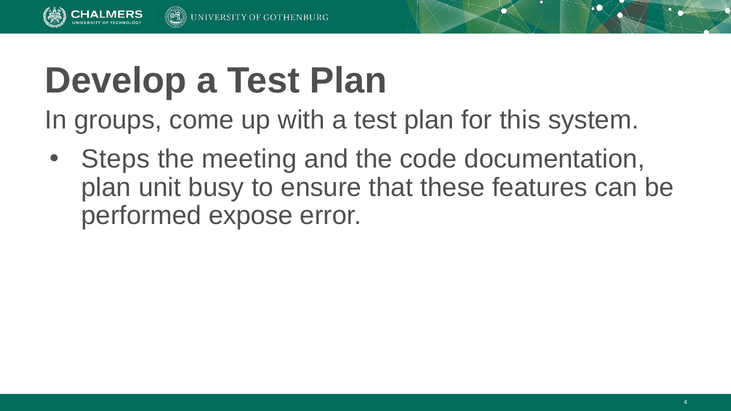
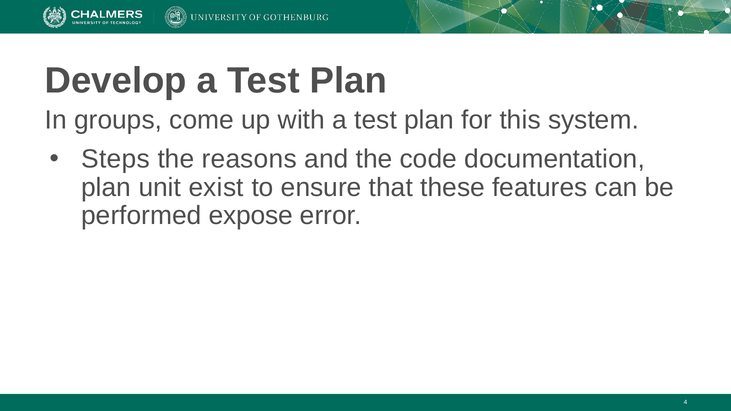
meeting: meeting -> reasons (249, 159)
busy: busy -> exist (216, 187)
